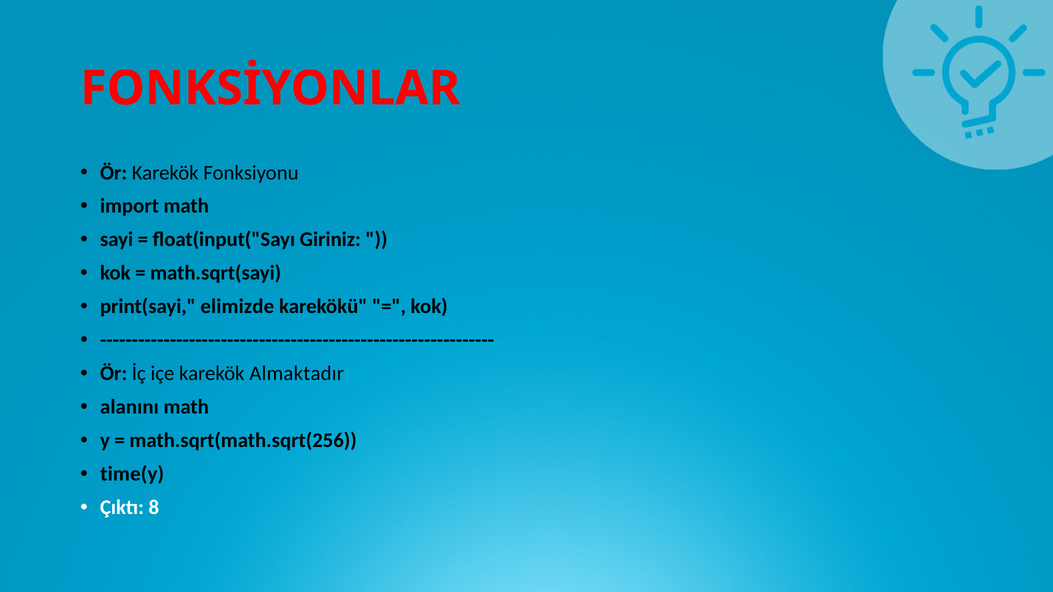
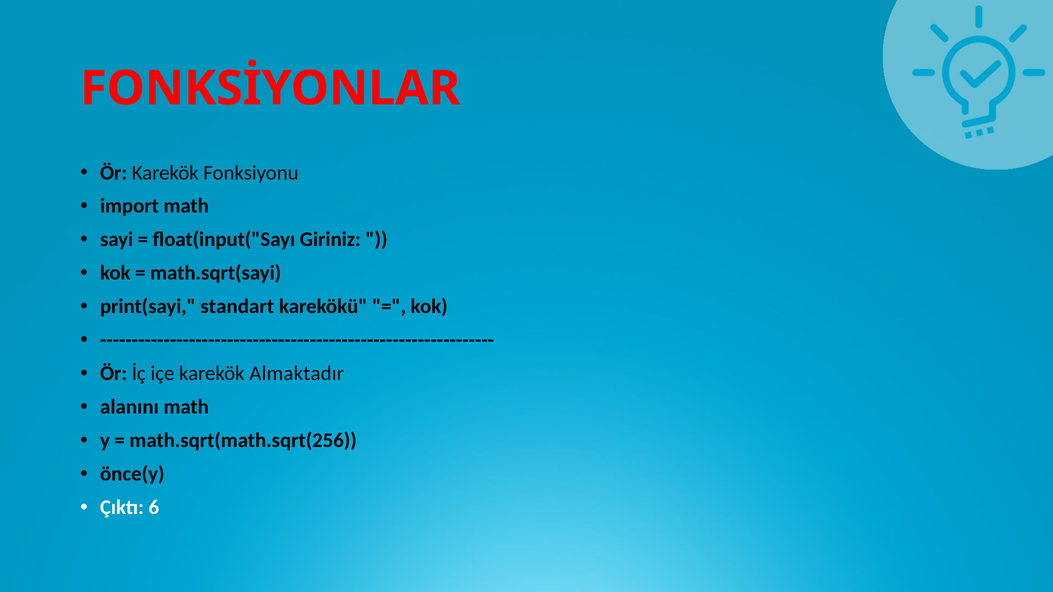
elimizde: elimizde -> standart (237, 307)
time(y: time(y -> önce(y (132, 474)
8: 8 -> 6 (154, 508)
